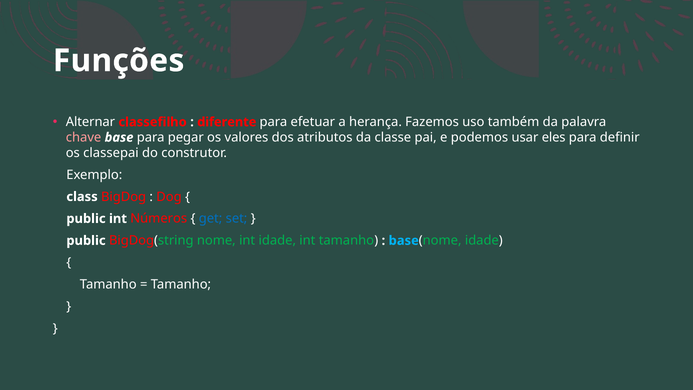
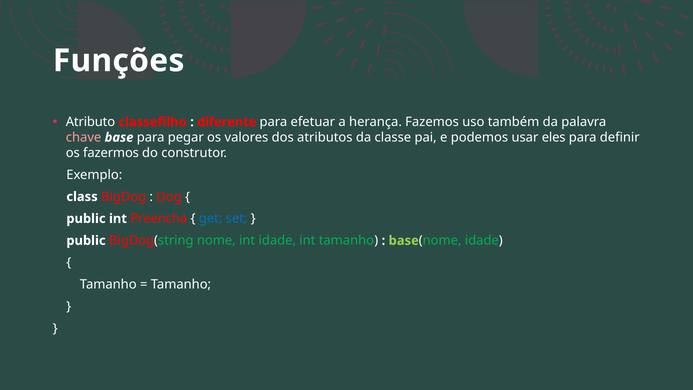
Alternar: Alternar -> Atributo (90, 122)
classepai: classepai -> fazermos (111, 153)
Números: Números -> Preencha (159, 219)
base colour: light blue -> light green (404, 240)
